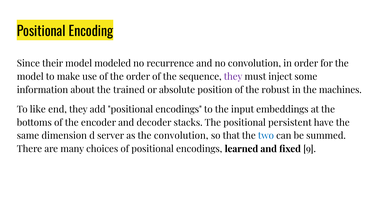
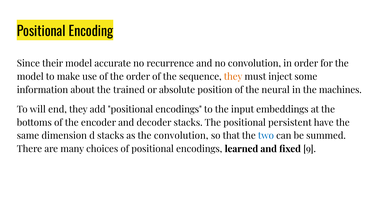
modeled: modeled -> accurate (113, 63)
they colour: purple -> orange (233, 77)
robust: robust -> neural (276, 90)
like: like -> will (38, 109)
d server: server -> stacks (111, 136)
